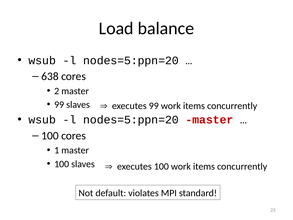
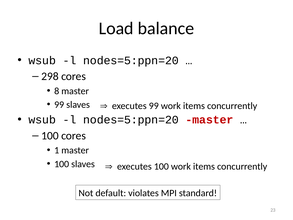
638: 638 -> 298 (50, 76)
2: 2 -> 8 (57, 91)
